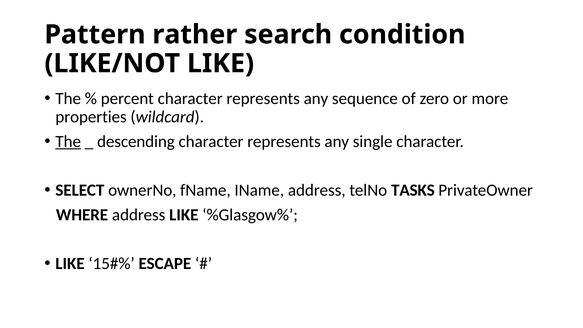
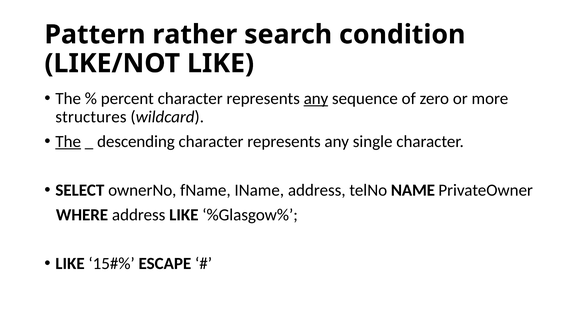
any underline: none -> present (316, 99)
properties: properties -> structures (91, 117)
TASKS: TASKS -> NAME (413, 190)
